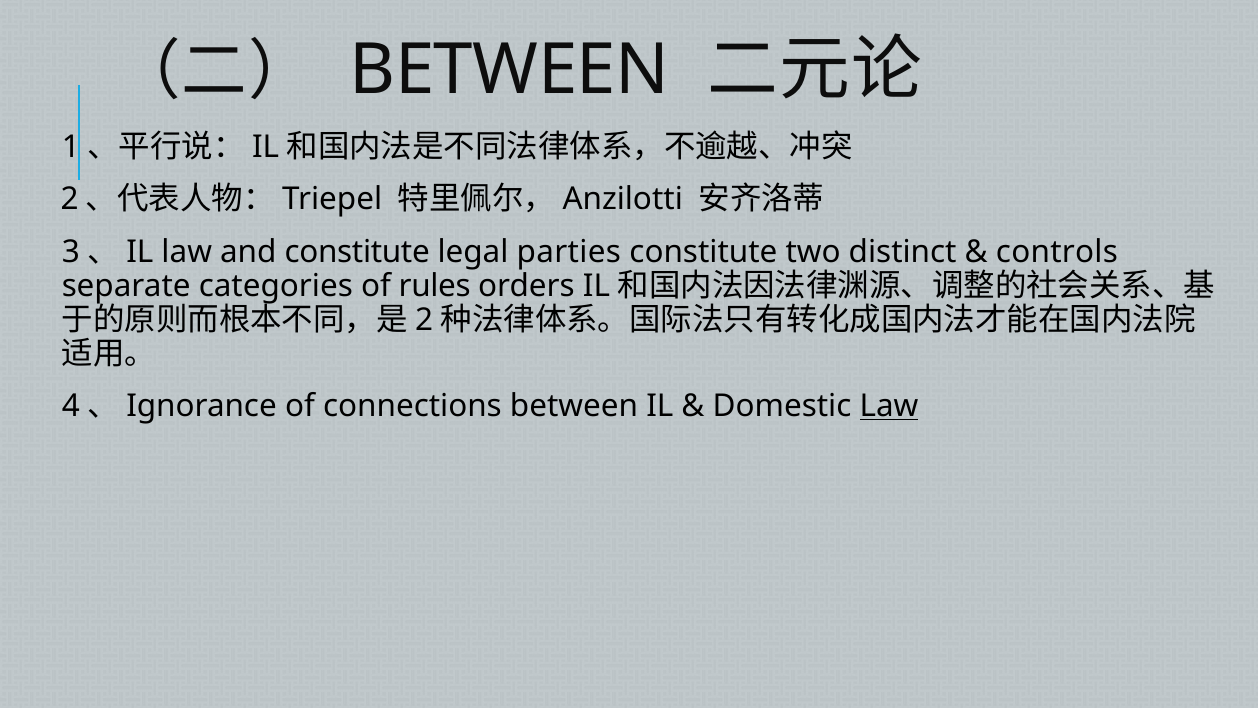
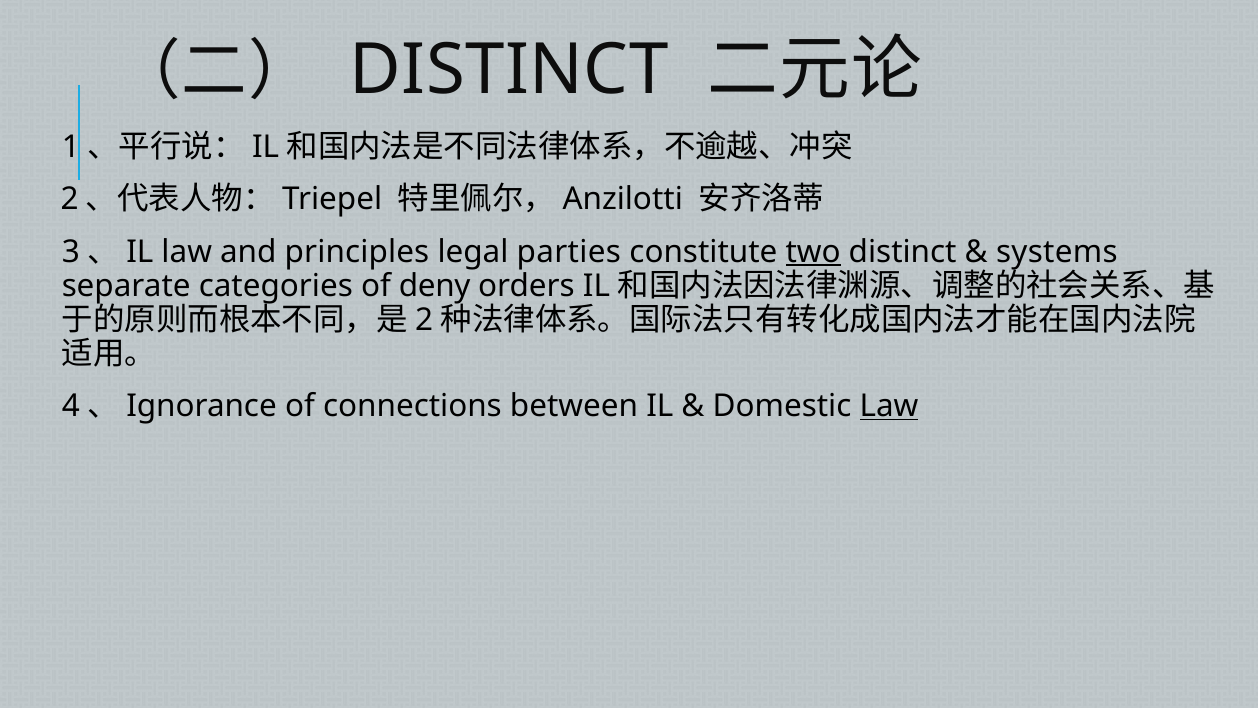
BETWEEN: BETWEEN -> DISTINCT (509, 70)
and constitute: constitute -> principles (357, 252)
two underline: none -> present (813, 252)
controls: controls -> systems (1057, 252)
rules: rules -> deny (435, 286)
